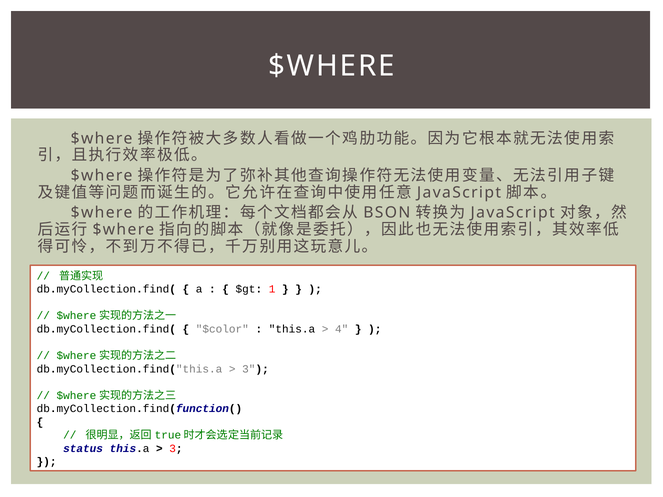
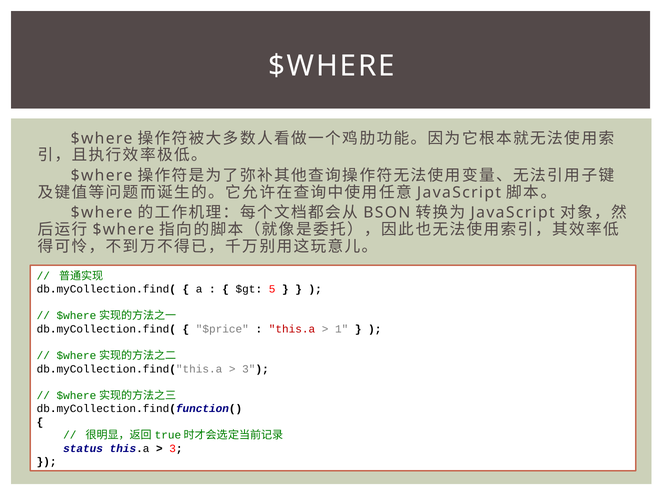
1: 1 -> 5 (272, 289)
$color: $color -> $price (222, 329)
this.a colour: black -> red (292, 329)
4: 4 -> 1 (342, 329)
